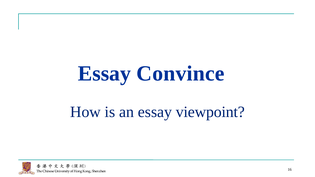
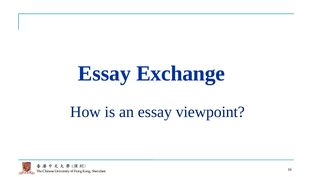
Convince: Convince -> Exchange (181, 73)
